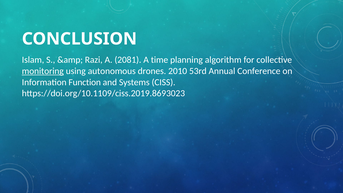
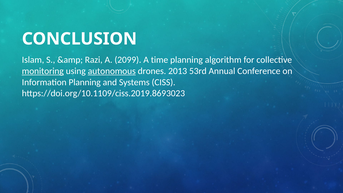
2081: 2081 -> 2099 (128, 60)
autonomous underline: none -> present (112, 71)
2010: 2010 -> 2013 (178, 71)
Information Function: Function -> Planning (85, 82)
